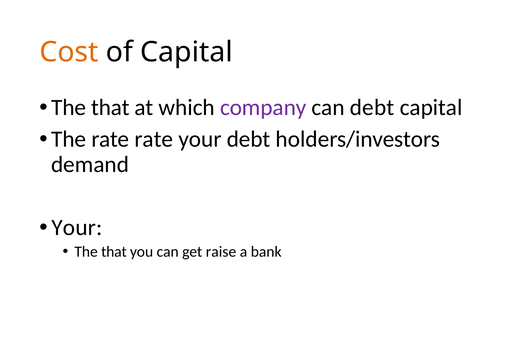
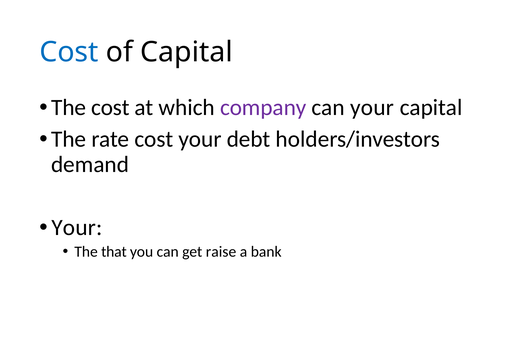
Cost colour: orange -> blue (69, 52)
that: that -> cost (110, 108)
can debt: debt -> your (372, 108)
rate rate: rate -> cost (154, 139)
